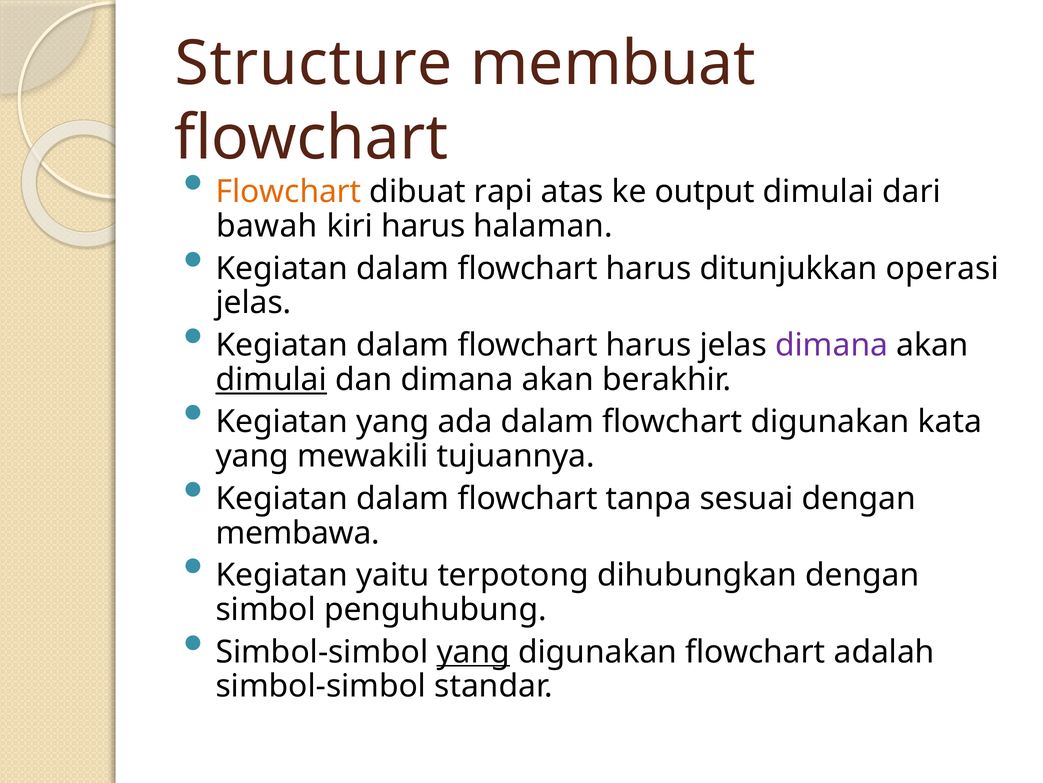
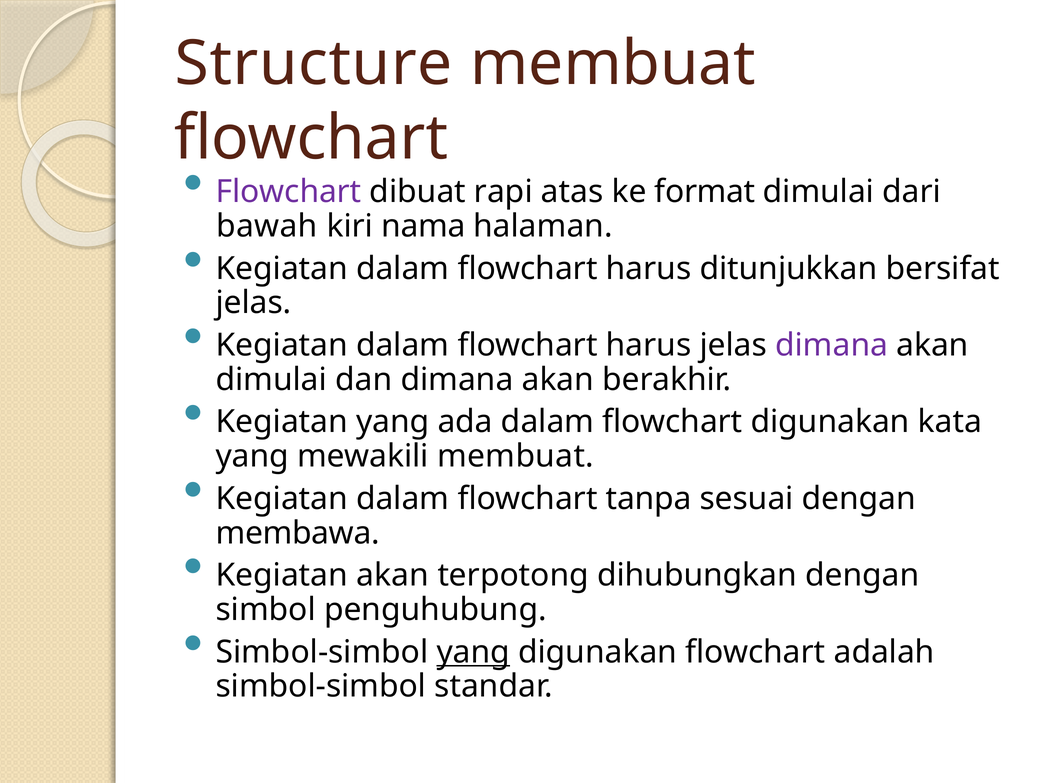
Flowchart colour: orange -> purple (289, 192)
output: output -> format (705, 192)
kiri harus: harus -> nama (423, 226)
operasi: operasi -> bersifat (943, 268)
dimulai underline: present -> none (271, 379)
mewakili tujuannya: tujuannya -> membuat (516, 456)
Kegiatan yaitu: yaitu -> akan (393, 575)
